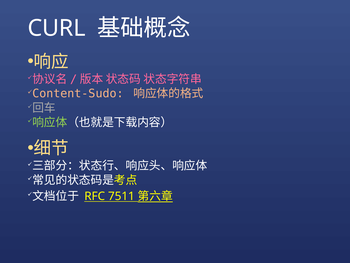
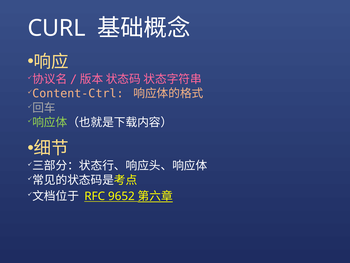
Content-Sudo: Content-Sudo -> Content-Ctrl (78, 93)
7511: 7511 -> 9652 (121, 196)
